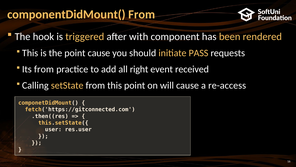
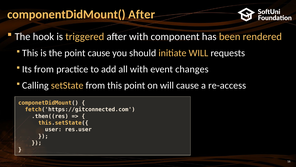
componentDidMount( From: From -> After (142, 14)
initiate PASS: PASS -> WILL (198, 53)
all right: right -> with (139, 69)
received: received -> changes (192, 69)
